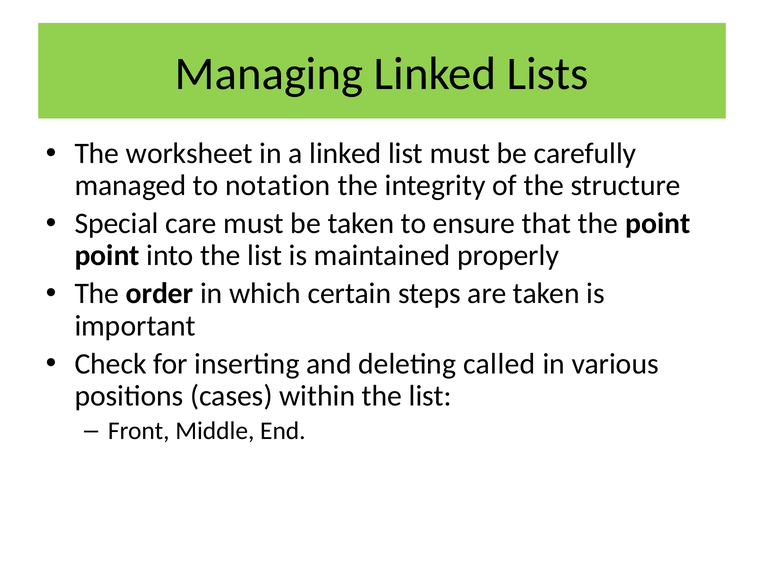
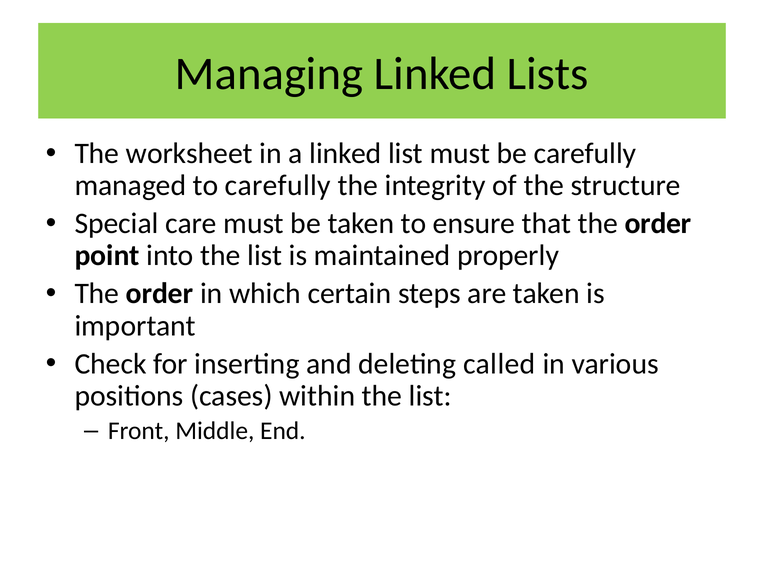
to notation: notation -> carefully (278, 185)
that the point: point -> order (658, 224)
